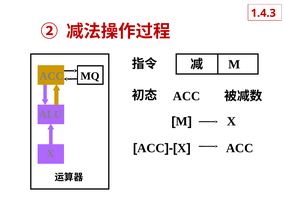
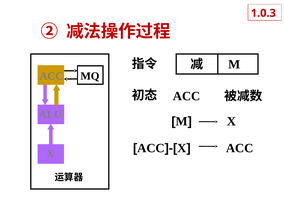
1.4.3: 1.4.3 -> 1.0.3 (263, 13)
